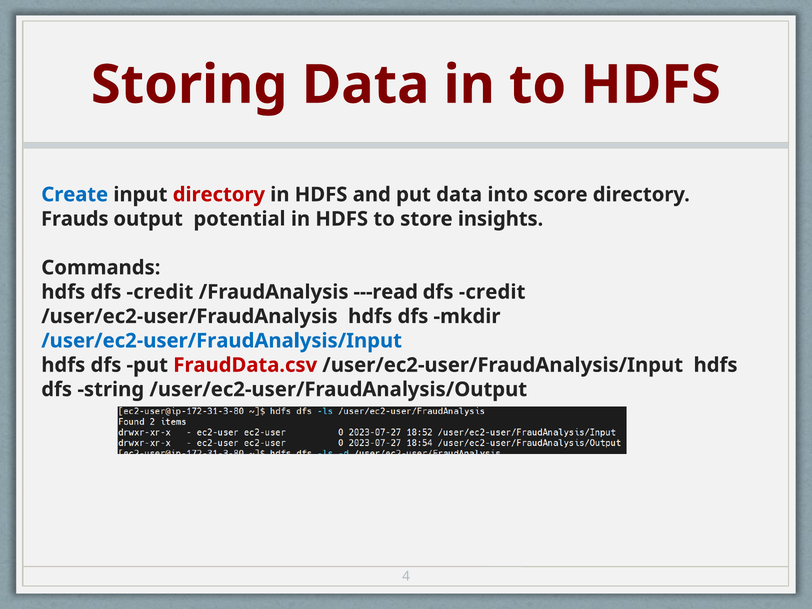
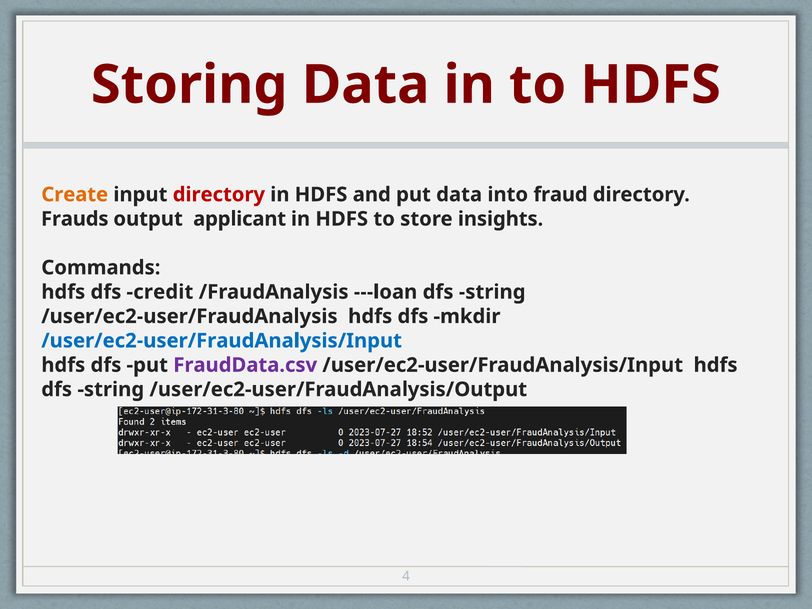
Create colour: blue -> orange (75, 195)
score: score -> fraud (561, 195)
potential: potential -> applicant (240, 219)
---read: ---read -> ---loan (386, 292)
credit: credit -> string (492, 292)
FraudData.csv colour: red -> purple (245, 365)
